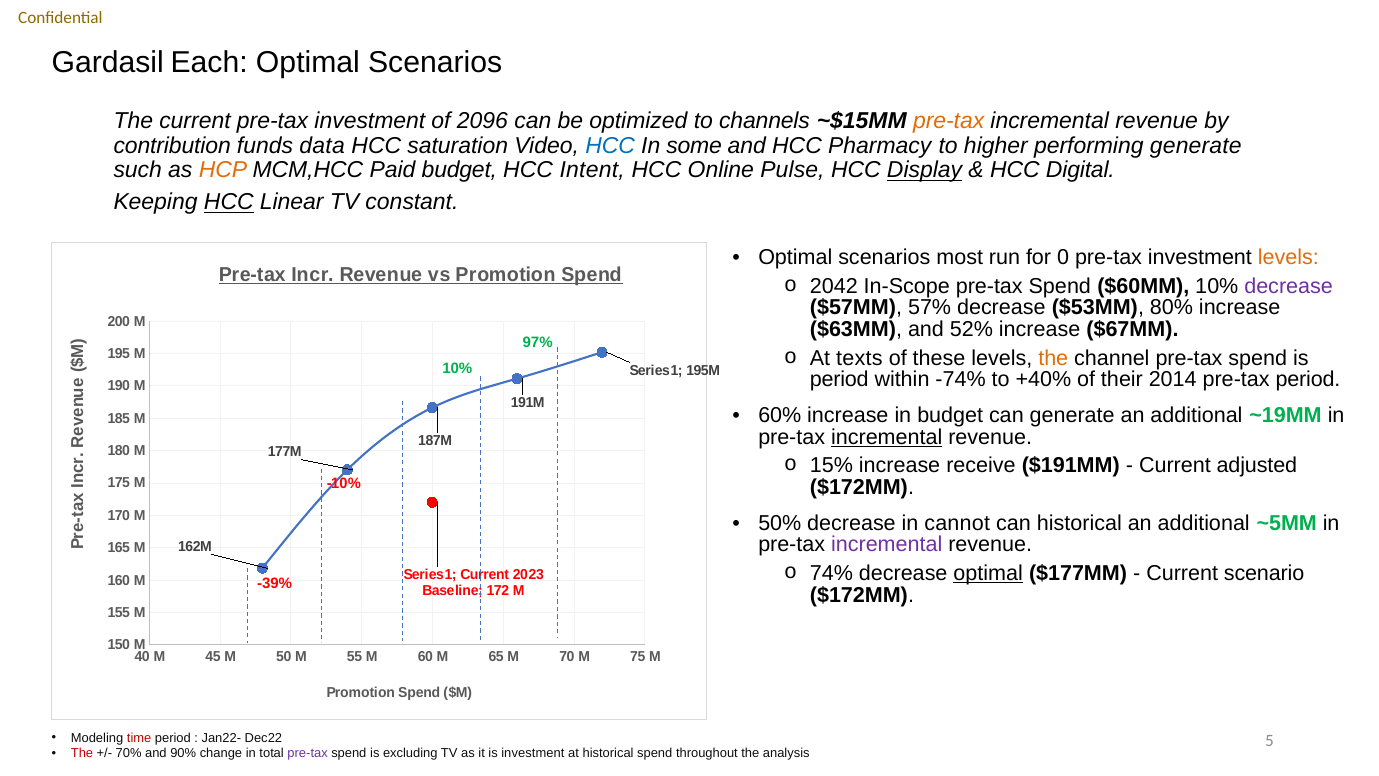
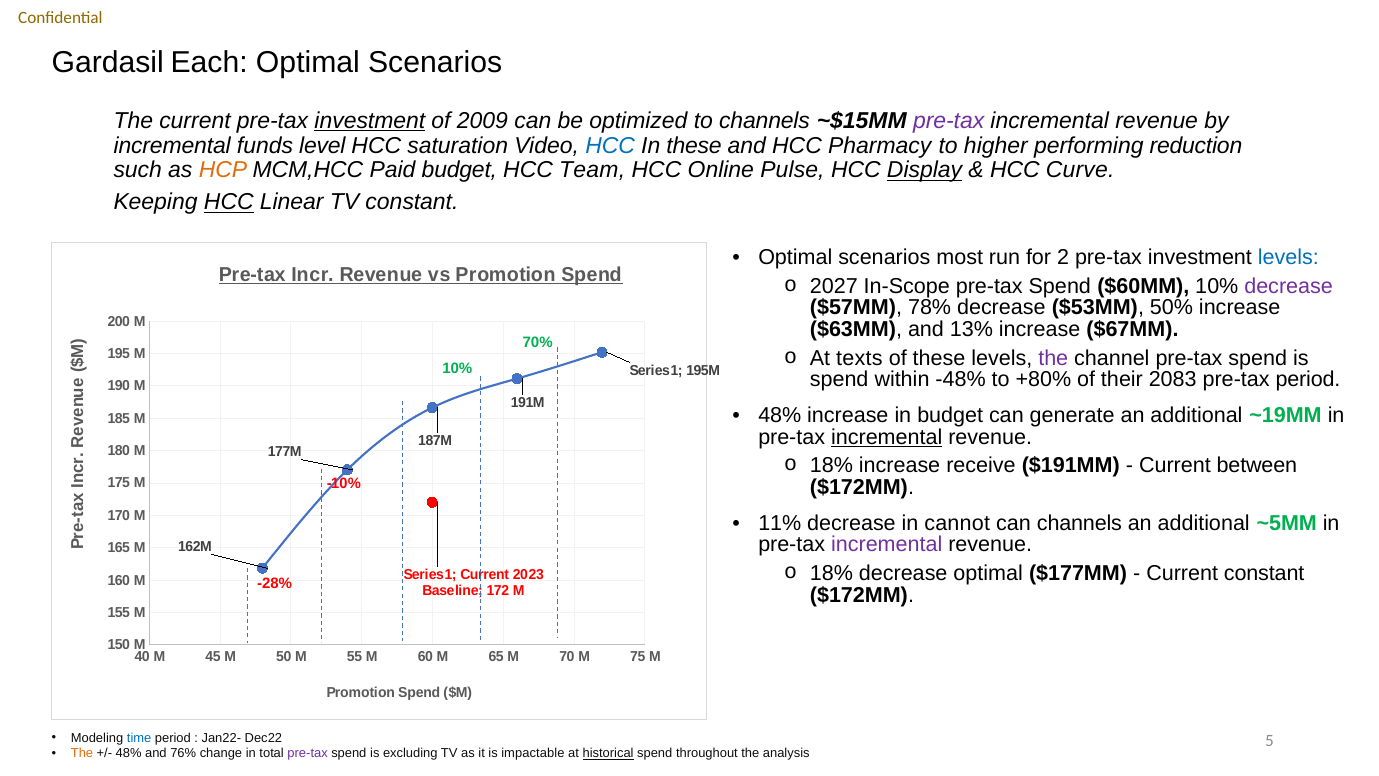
investment underline: none -> present (370, 121)
2096: 2096 -> 2009 (482, 121)
pre-tax colour: orange -> purple (949, 121)
contribution: contribution -> incremental (172, 146)
data: data -> level (322, 146)
In some: some -> these (694, 146)
performing generate: generate -> reduction (1196, 146)
Intent: Intent -> Team (592, 170)
Digital: Digital -> Curve (1080, 170)
0: 0 -> 2 (1063, 257)
levels colour: orange -> blue (1288, 257)
2042: 2042 -> 2027 (834, 286)
57%: 57% -> 78% (930, 308)
80%: 80% -> 50% (1171, 308)
52%: 52% -> 13% (971, 329)
97%: 97% -> 70% (538, 342)
the colour: orange -> purple (1053, 358)
period: period -> spend (839, 379)
-74%: -74% -> -48% (961, 379)
+40%: +40% -> +80% (1043, 379)
2014: 2014 -> 2083 (1173, 379)
60%: 60% -> 48% (780, 415)
15%: 15% -> 18% (832, 466)
adjusted: adjusted -> between (1257, 466)
50%: 50% -> 11% (780, 523)
can historical: historical -> channels (1079, 523)
74%: 74% -> 18% (832, 573)
optimal underline: present -> none (988, 573)
Current scenario: scenario -> constant (1264, 573)
-39%: -39% -> -28% (275, 583)
time colour: red -> blue (139, 738)
The colour: red -> orange (82, 753)
70%: 70% -> 48% (129, 753)
90%: 90% -> 76% (183, 753)
is investment: investment -> impactable (533, 753)
historical underline: none -> present (608, 753)
